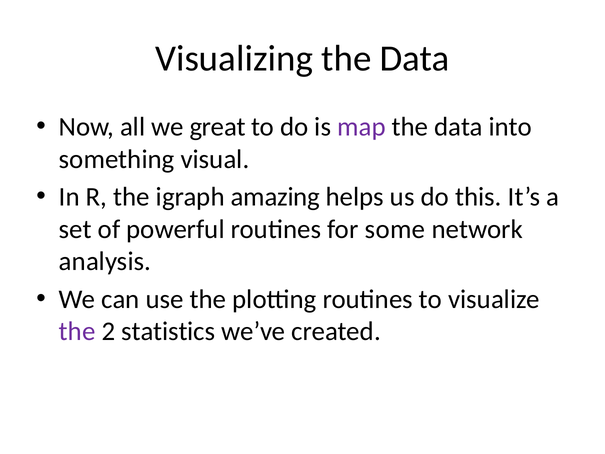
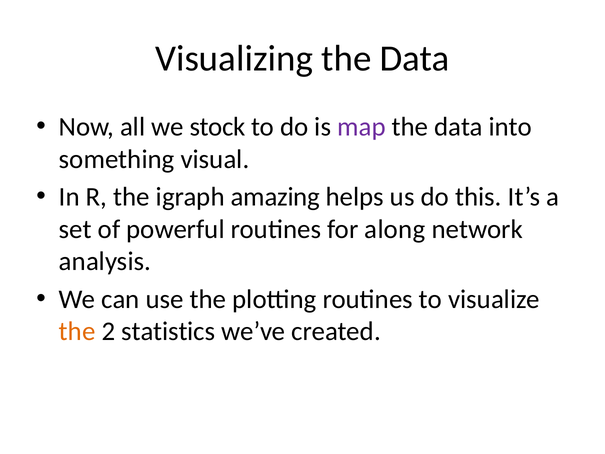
great: great -> stock (218, 127)
some: some -> along (395, 229)
the colour: purple -> orange (77, 331)
